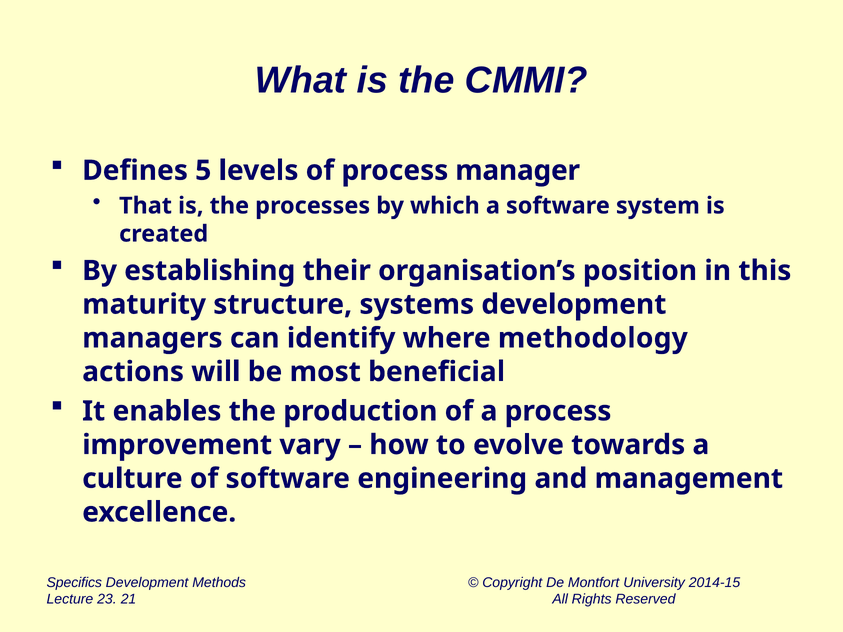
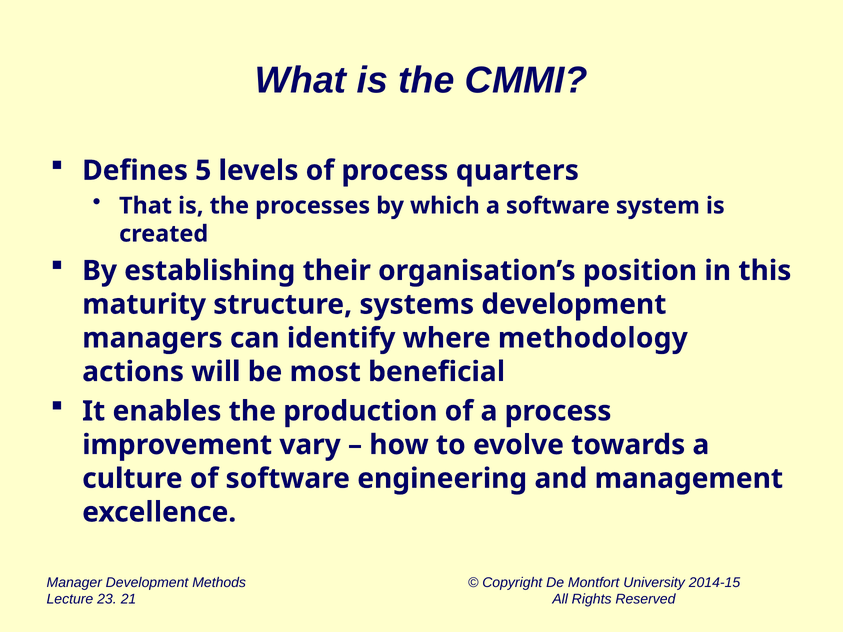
manager: manager -> quarters (517, 171)
Specifics: Specifics -> Manager (74, 583)
